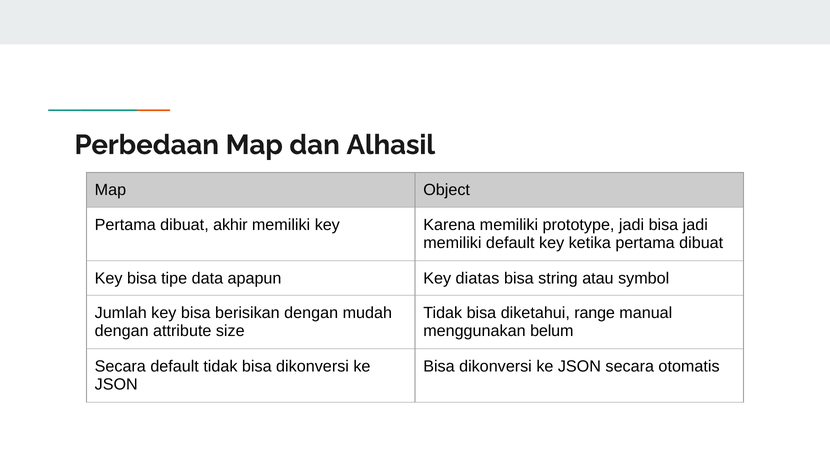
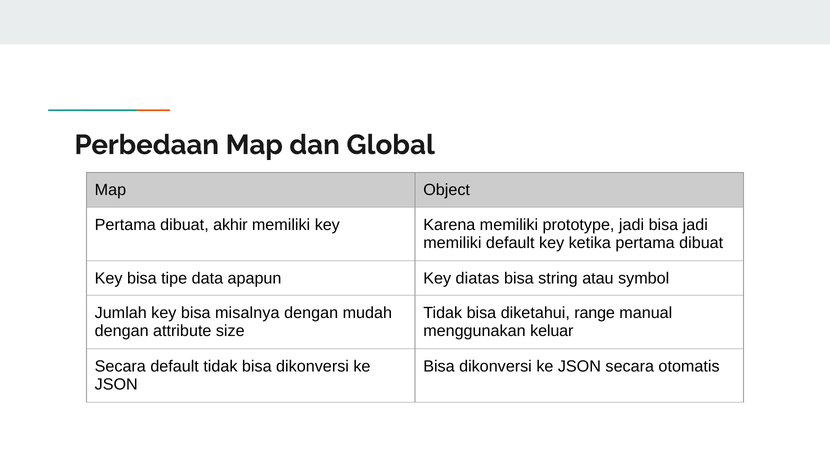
Alhasil: Alhasil -> Global (391, 145)
berisikan: berisikan -> misalnya (247, 313)
belum: belum -> keluar (552, 331)
